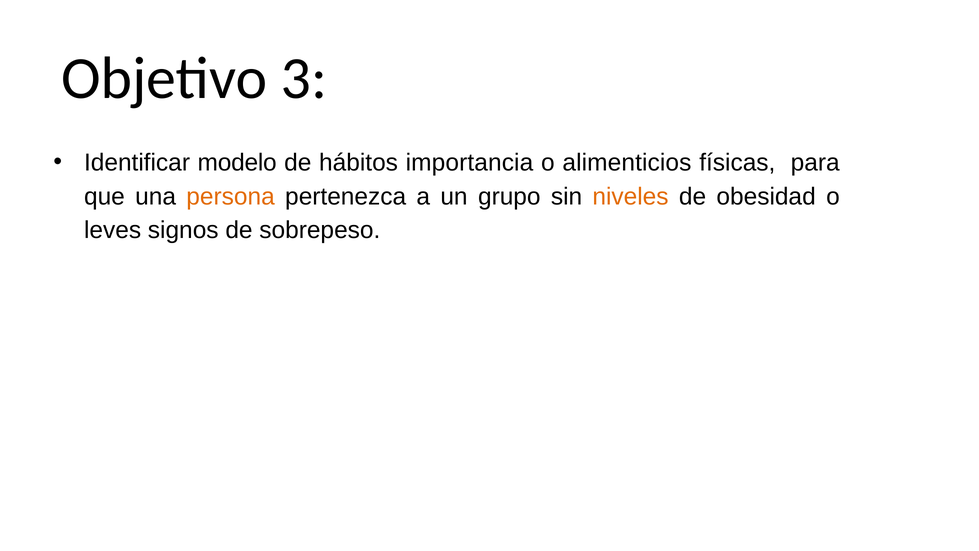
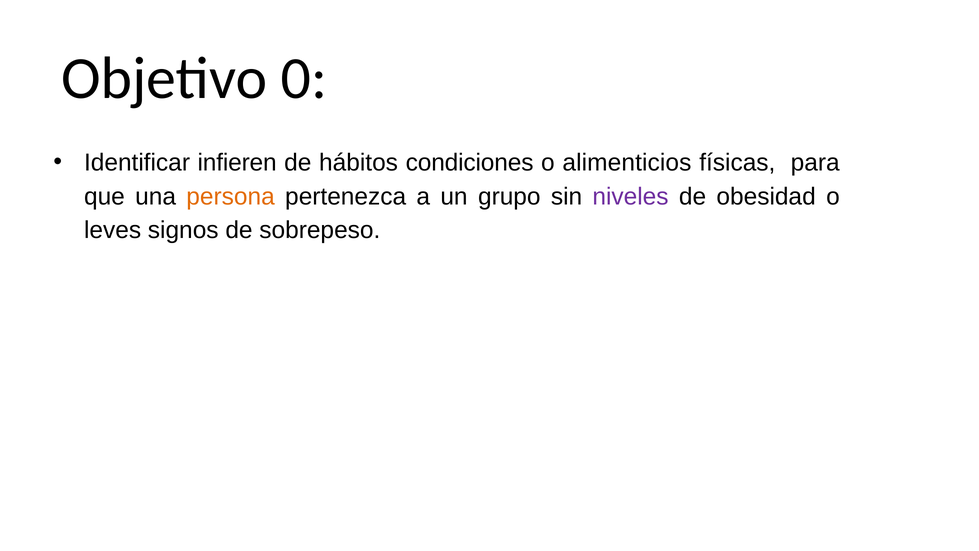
3: 3 -> 0 (304, 78)
modelo: modelo -> infieren (237, 163)
importancia: importancia -> condiciones (470, 163)
niveles colour: orange -> purple (631, 196)
